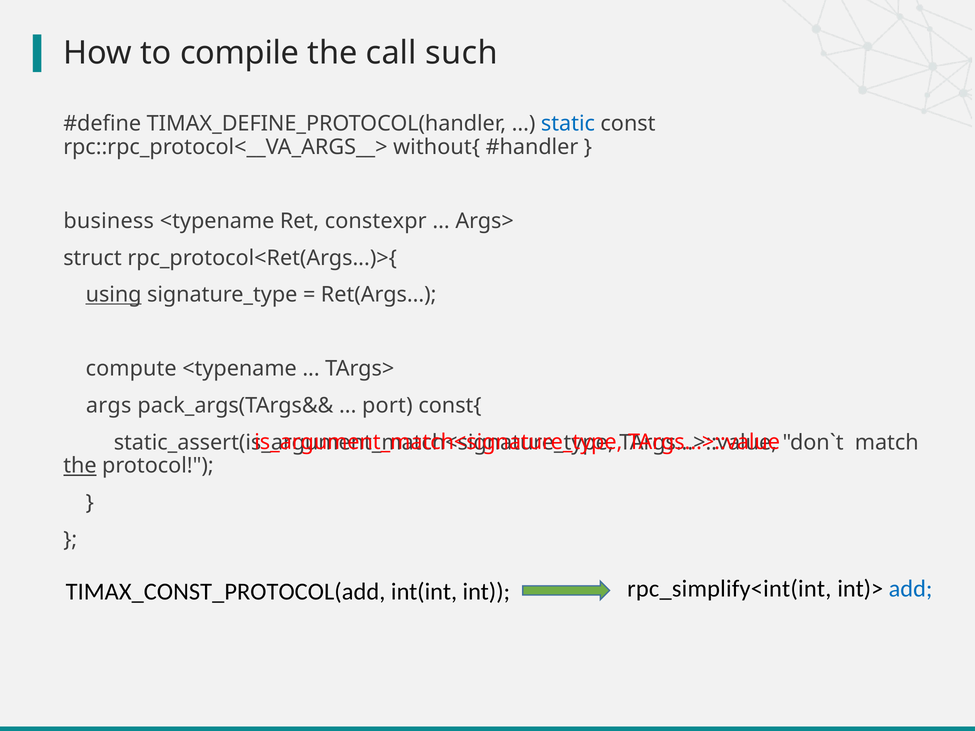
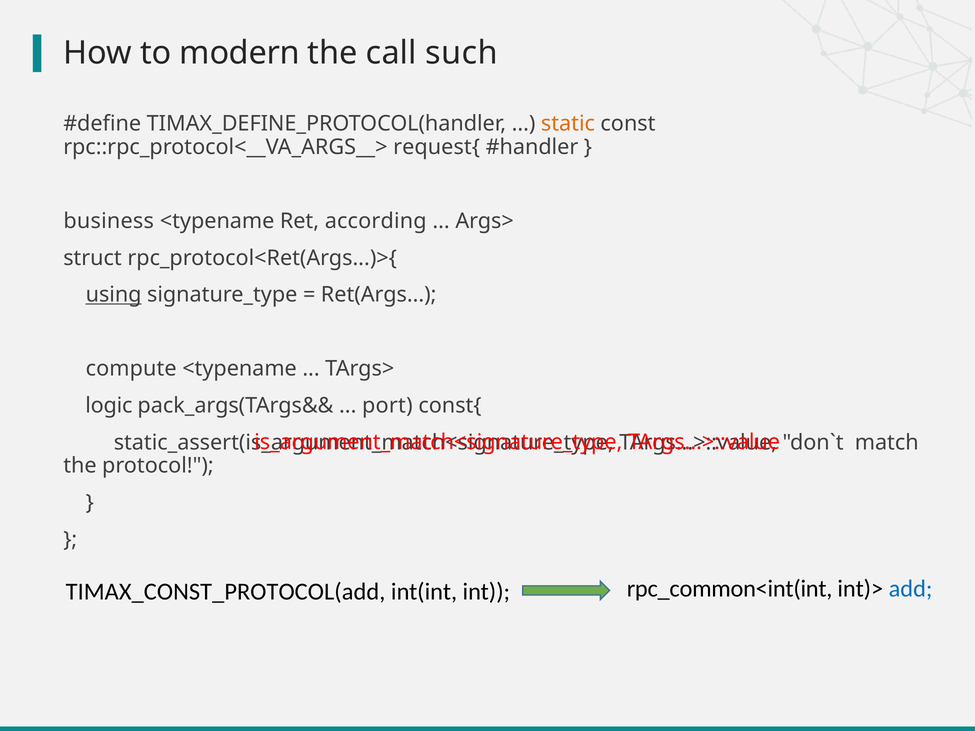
compile: compile -> modern (240, 53)
static colour: blue -> orange (568, 124)
without{: without{ -> request{ (437, 147)
constexpr: constexpr -> according (376, 221)
args: args -> logic (109, 406)
the underline: present -> none (80, 466)
rpc_simplify<int(int: rpc_simplify<int(int -> rpc_common<int(int (730, 589)
